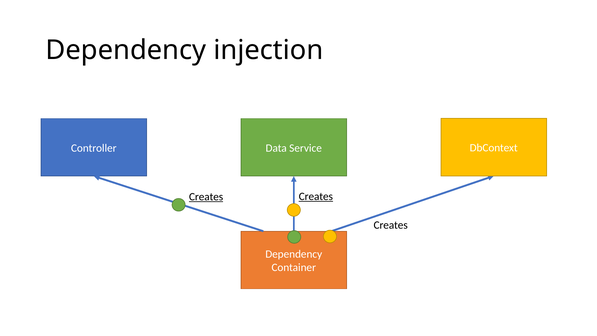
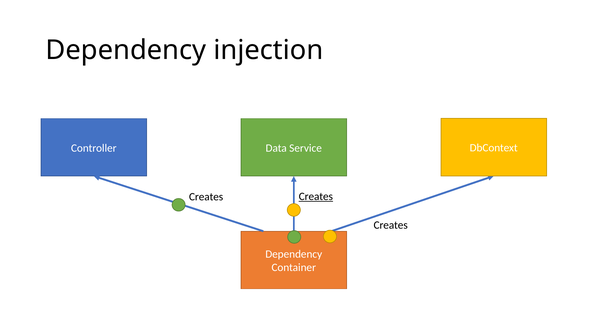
Creates underline: present -> none (206, 197)
